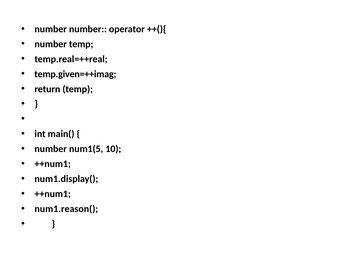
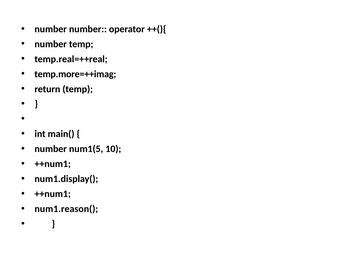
temp.given=++imag: temp.given=++imag -> temp.more=++imag (75, 74)
